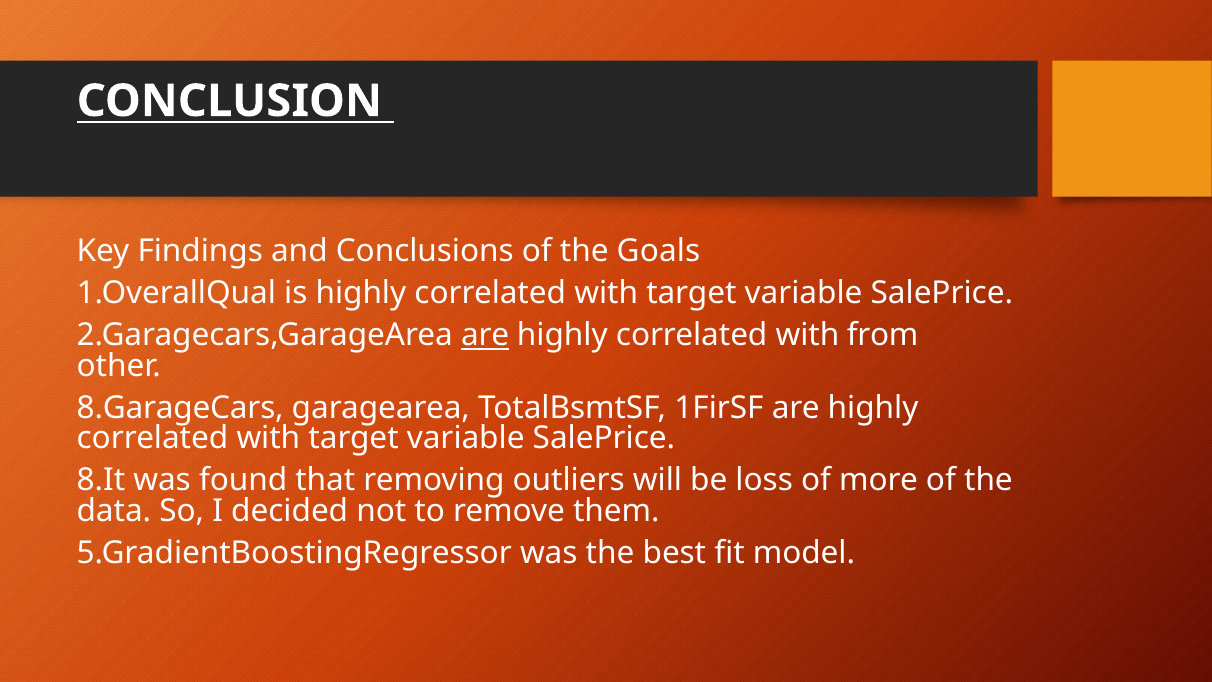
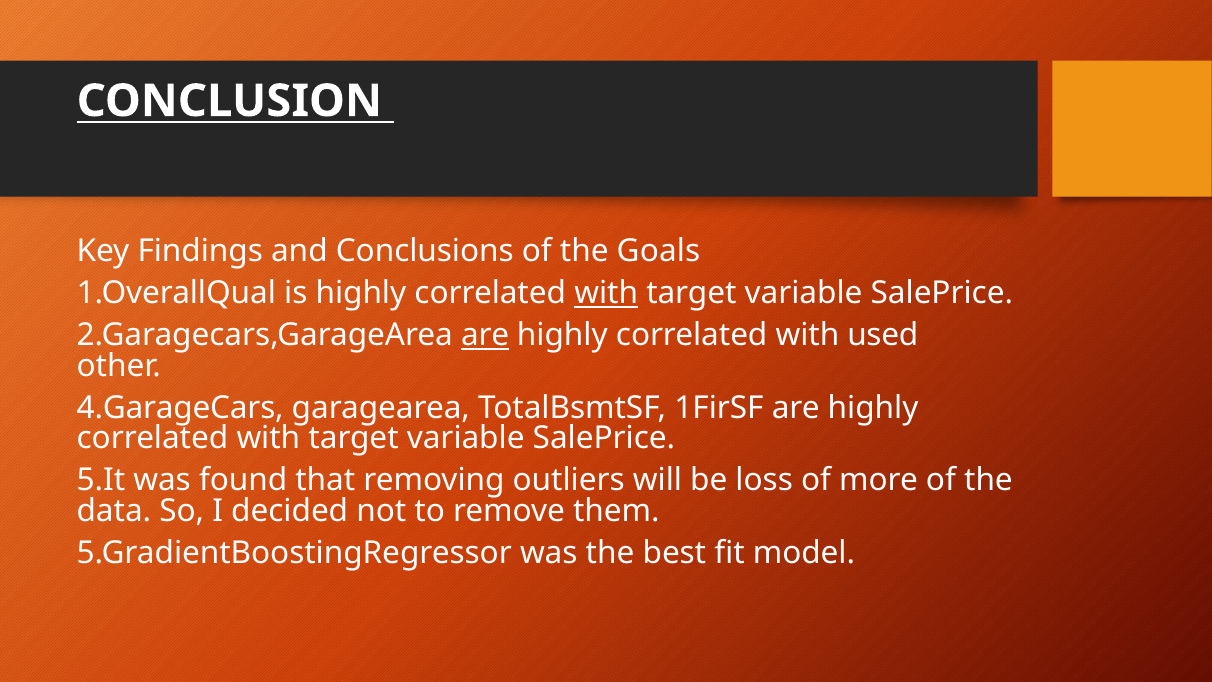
with underline: none -> present (606, 293)
from: from -> used (883, 335)
8.GarageCars: 8.GarageCars -> 4.GarageCars (180, 408)
8.It: 8.It -> 5.It (101, 480)
